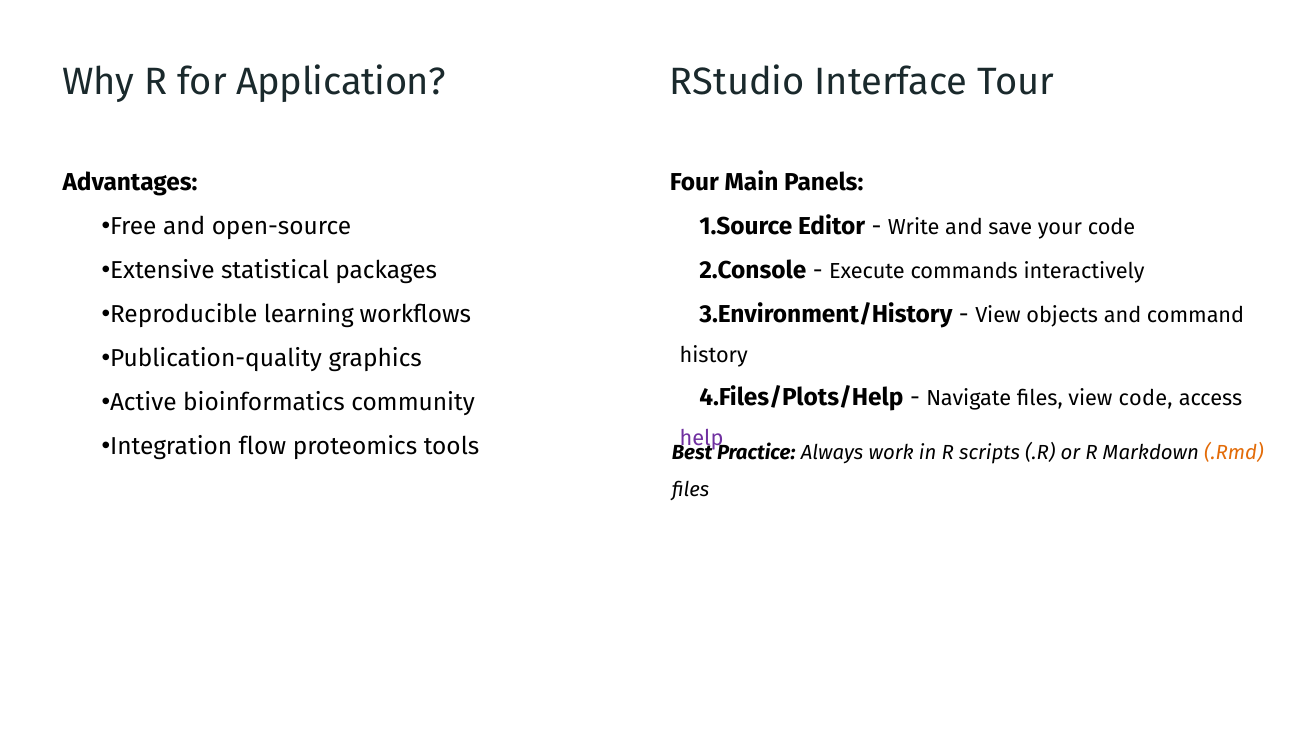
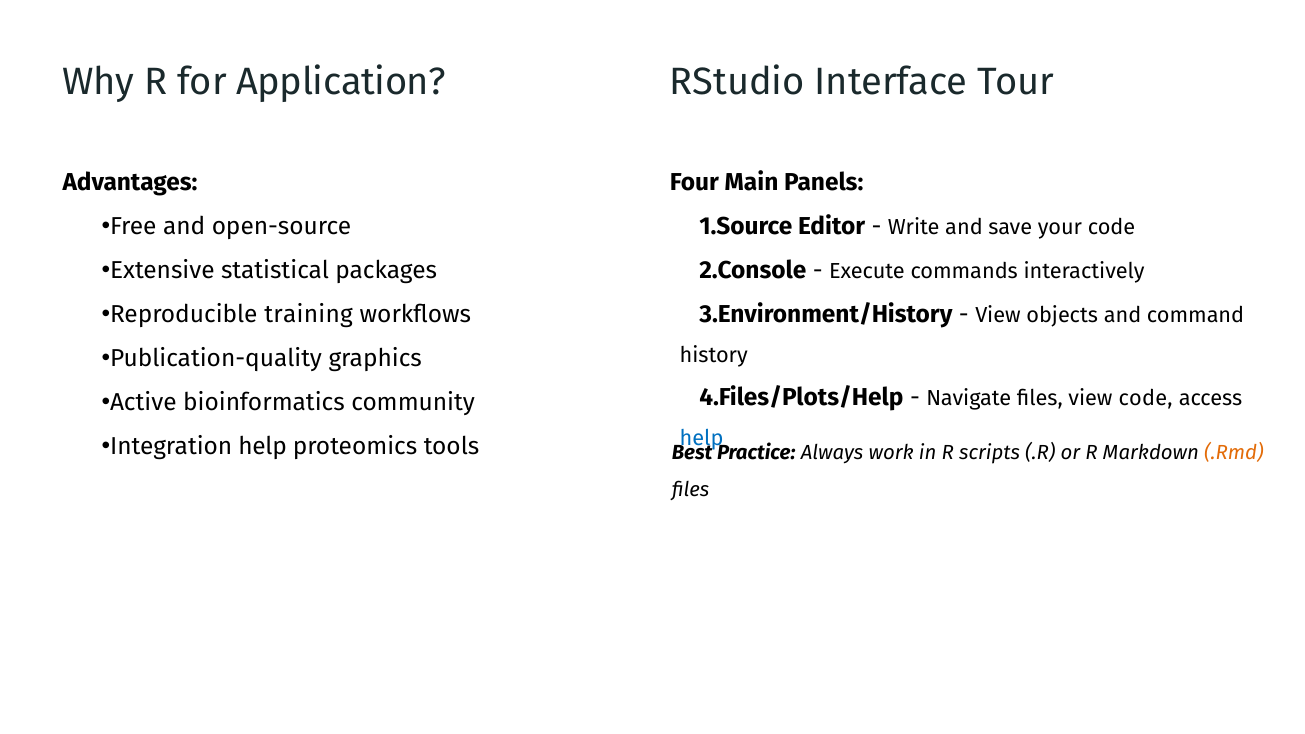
learning: learning -> training (309, 315)
help colour: purple -> blue (702, 438)
Integration flow: flow -> help (263, 447)
